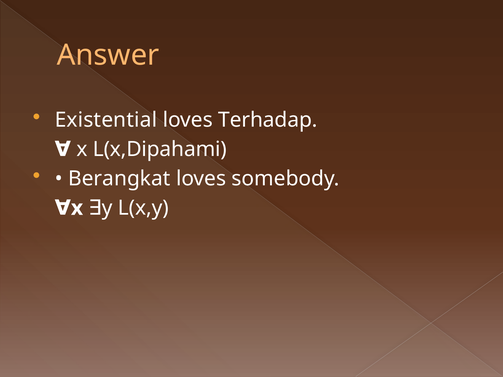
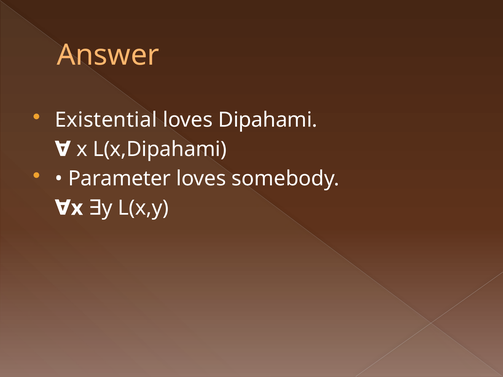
Terhadap: Terhadap -> Dipahami (268, 120)
Berangkat: Berangkat -> Parameter (119, 179)
